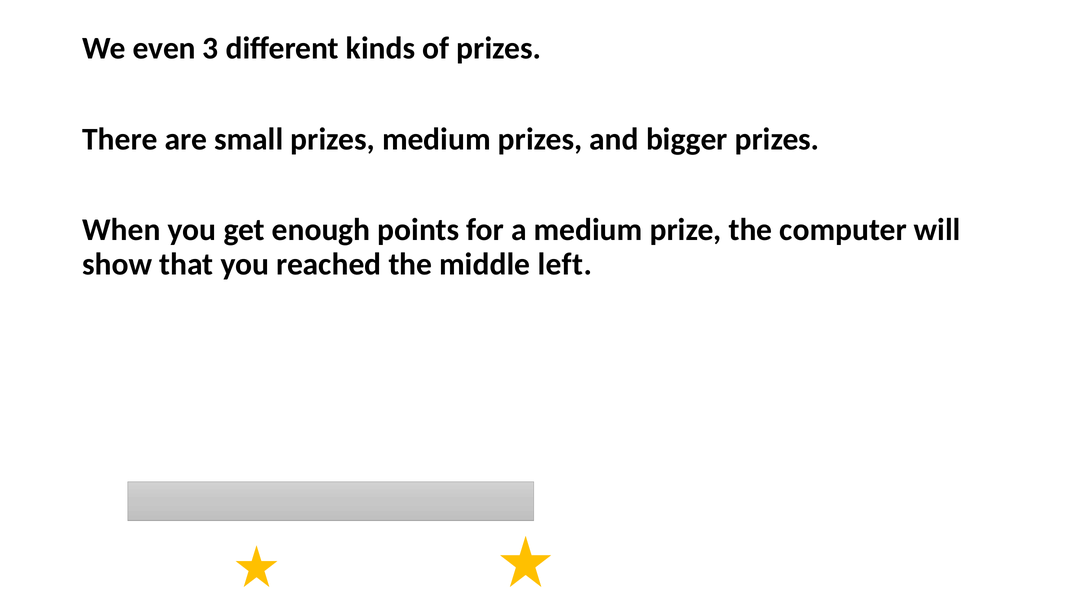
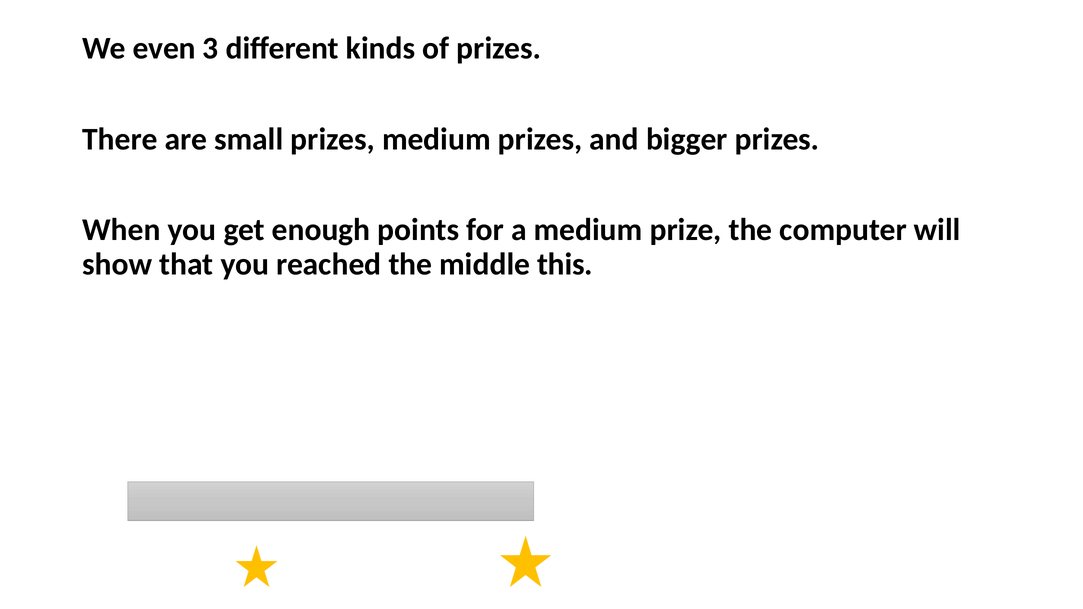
left: left -> this (565, 264)
